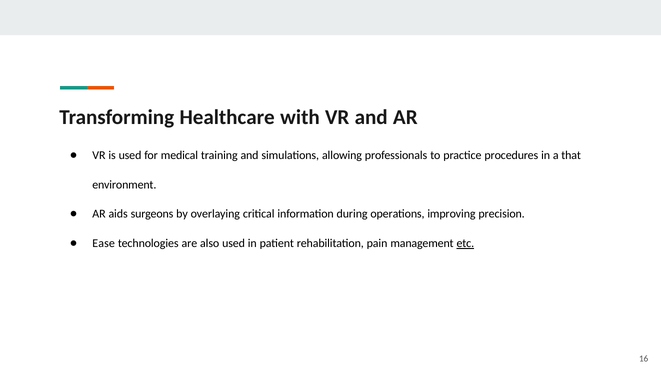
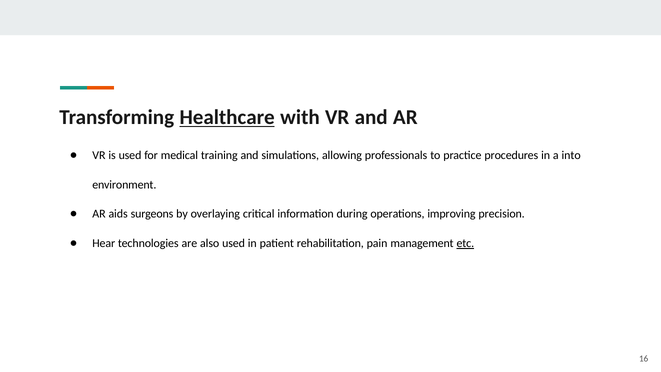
Healthcare underline: none -> present (227, 117)
that: that -> into (571, 155)
Ease: Ease -> Hear (104, 243)
